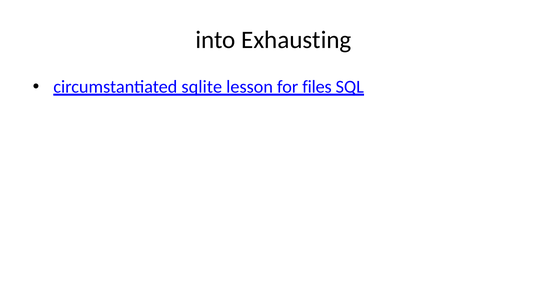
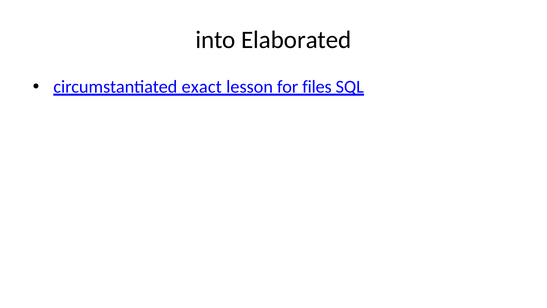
Exhausting: Exhausting -> Elaborated (296, 40)
sqlite: sqlite -> exact (202, 87)
